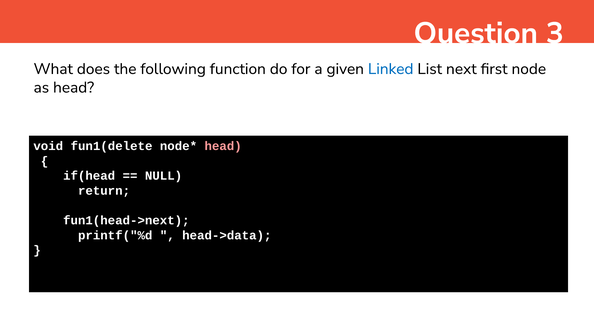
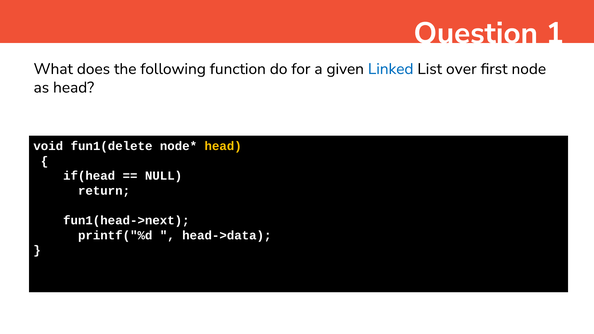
3: 3 -> 1 (555, 33)
next: next -> over (461, 69)
head colour: pink -> yellow (223, 146)
